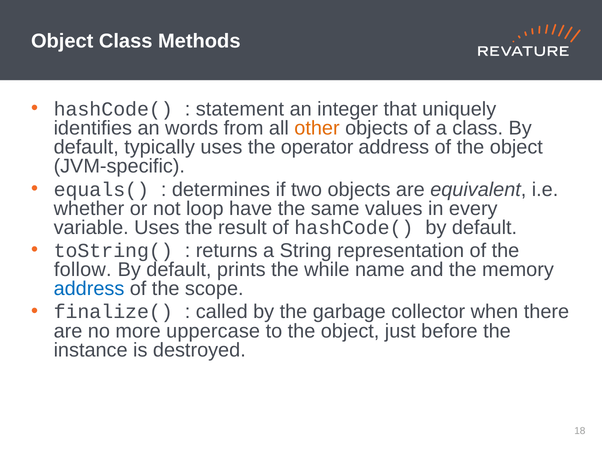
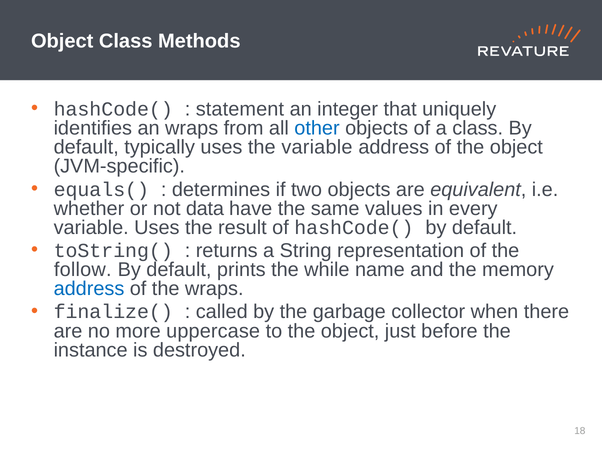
an words: words -> wraps (192, 128)
other colour: orange -> blue (317, 128)
the operator: operator -> variable (317, 147)
loop: loop -> data (205, 209)
the scope: scope -> wraps (214, 289)
